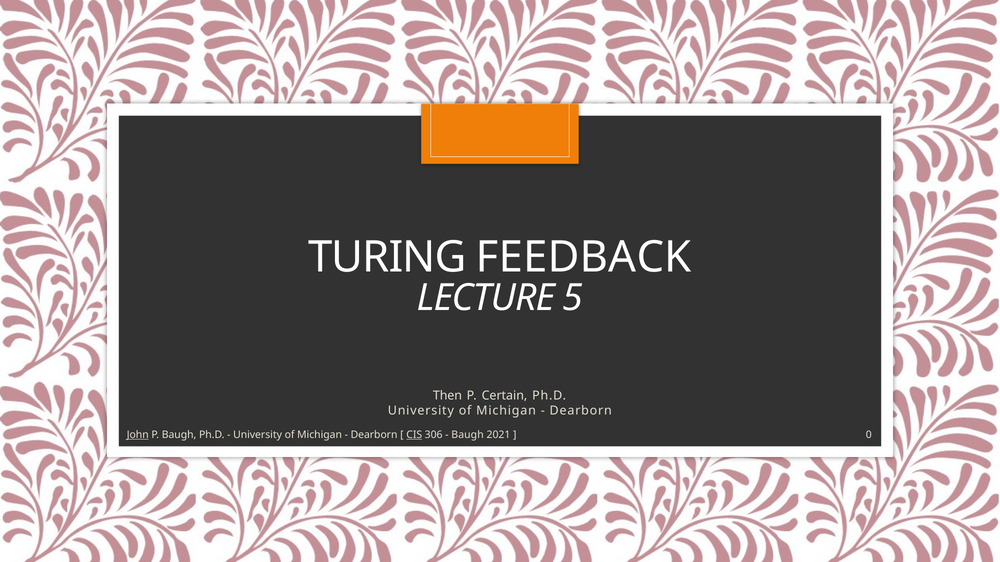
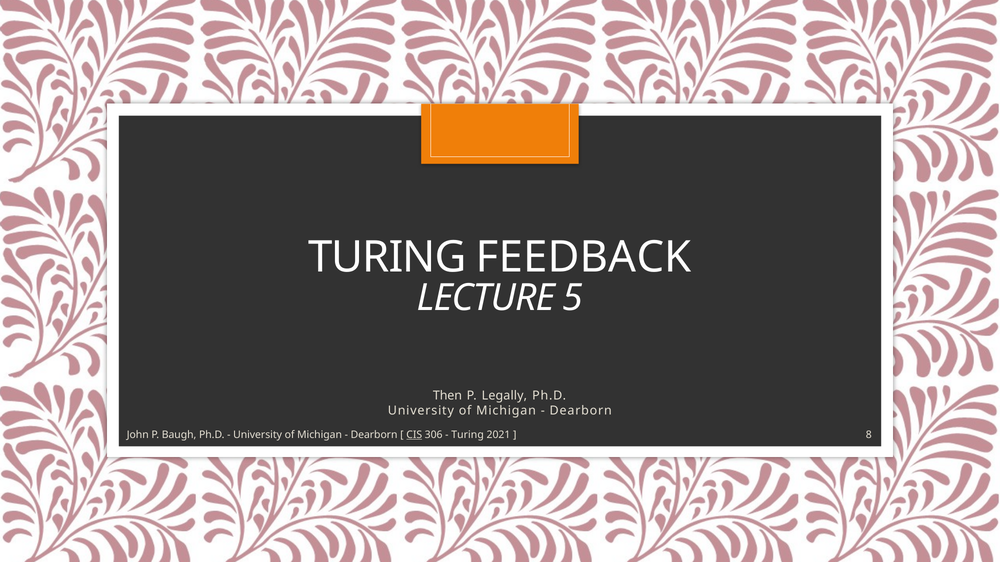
Certain: Certain -> Legally (504, 396)
John underline: present -> none (138, 435)
Baugh: Baugh -> Turing (468, 435)
0: 0 -> 8 (869, 435)
